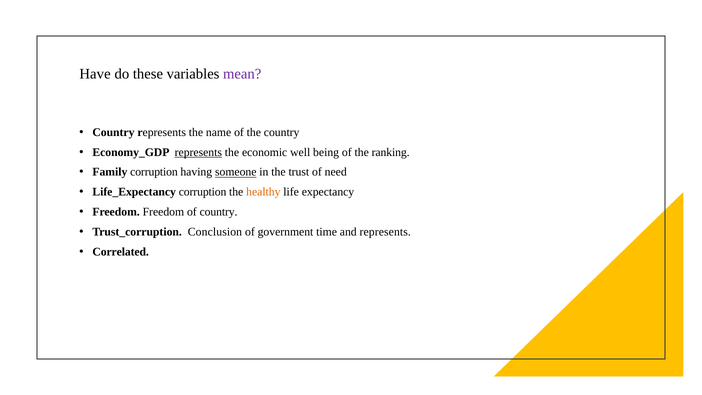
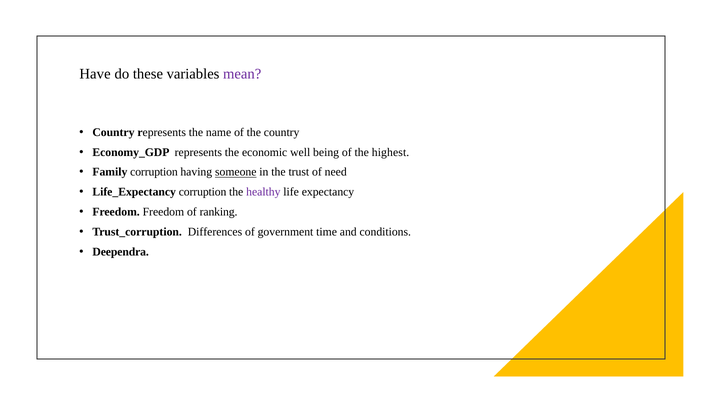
represents underline: present -> none (198, 152)
ranking: ranking -> highest (391, 152)
healthy colour: orange -> purple (263, 192)
of country: country -> ranking (219, 212)
Conclusion: Conclusion -> Differences (215, 232)
and represents: represents -> conditions (385, 232)
Correlated: Correlated -> Deependra (121, 252)
